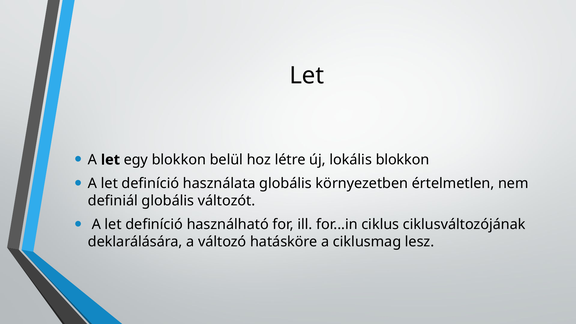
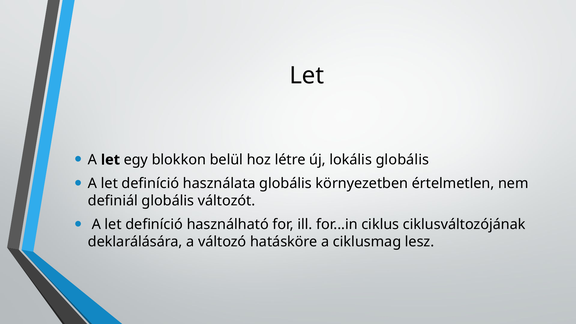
lokális blokkon: blokkon -> globális (402, 160)
